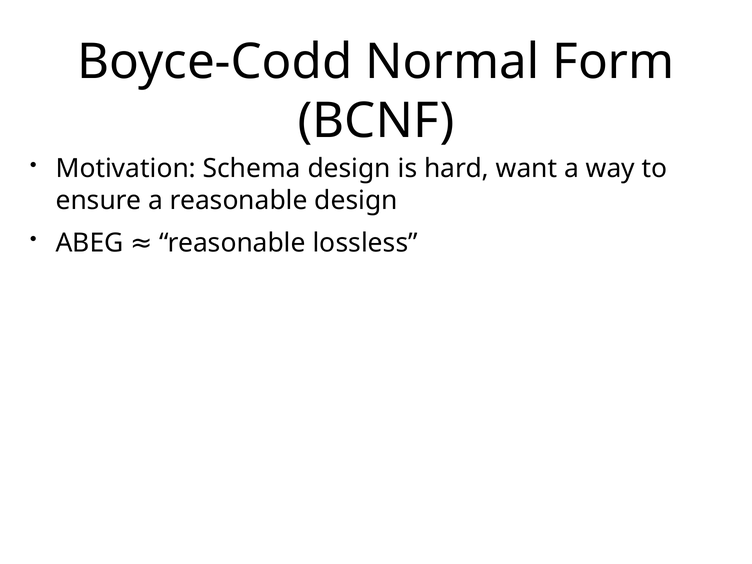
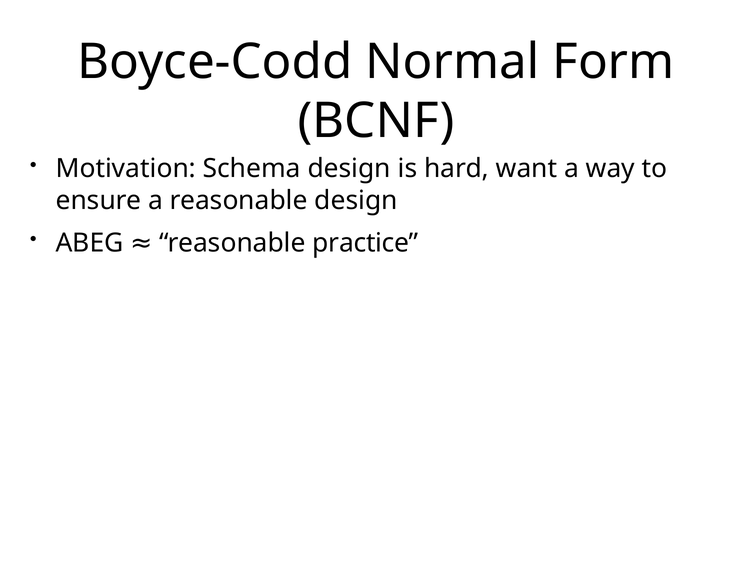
lossless: lossless -> practice (365, 243)
